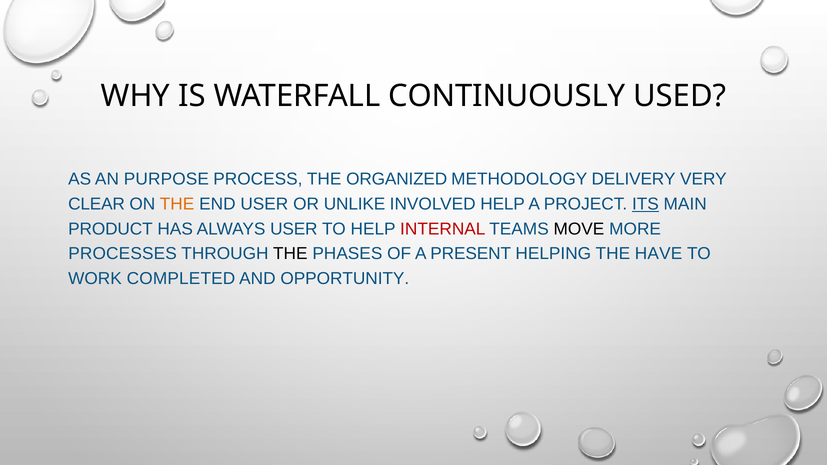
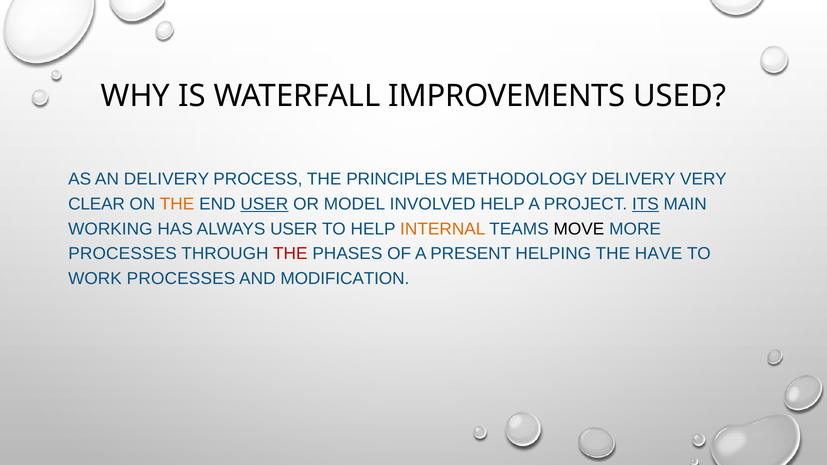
CONTINUOUSLY: CONTINUOUSLY -> IMPROVEMENTS (507, 96)
AN PURPOSE: PURPOSE -> DELIVERY (166, 179)
ORGANIZED: ORGANIZED -> PRINCIPLES (397, 179)
USER underline: none -> present (264, 204)
UNLIKE: UNLIKE -> MODEL (354, 204)
PRODUCT: PRODUCT -> WORKING (110, 229)
INTERNAL colour: red -> orange (443, 229)
THE colour: black -> red (290, 254)
WORK COMPLETED: COMPLETED -> PROCESSES (181, 279)
OPPORTUNITY: OPPORTUNITY -> MODIFICATION (345, 279)
